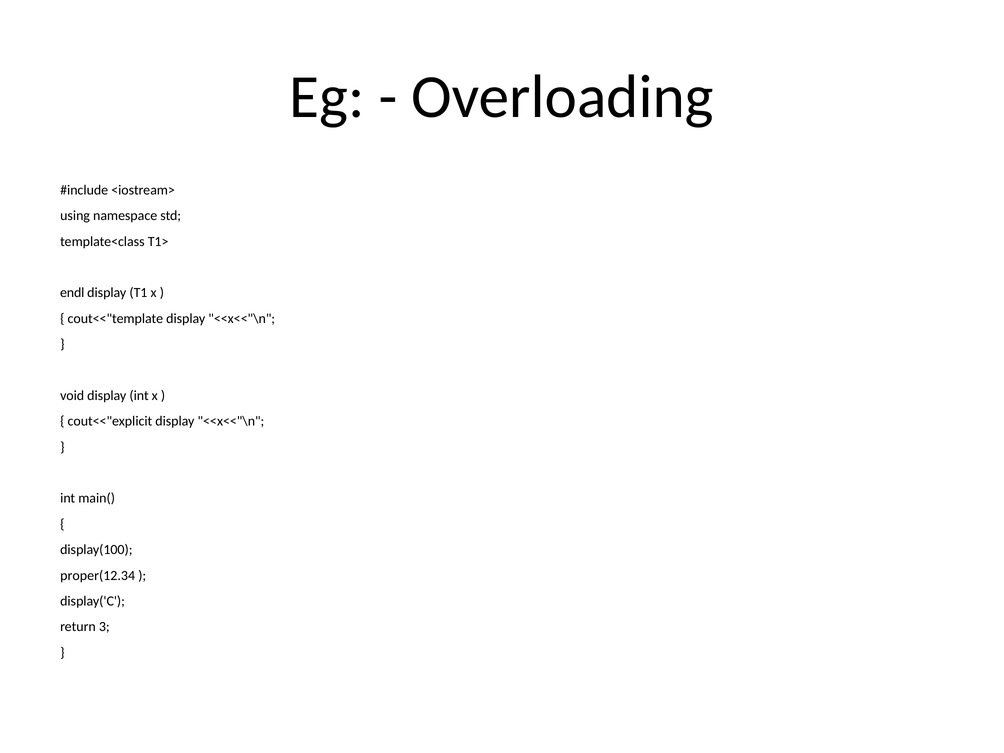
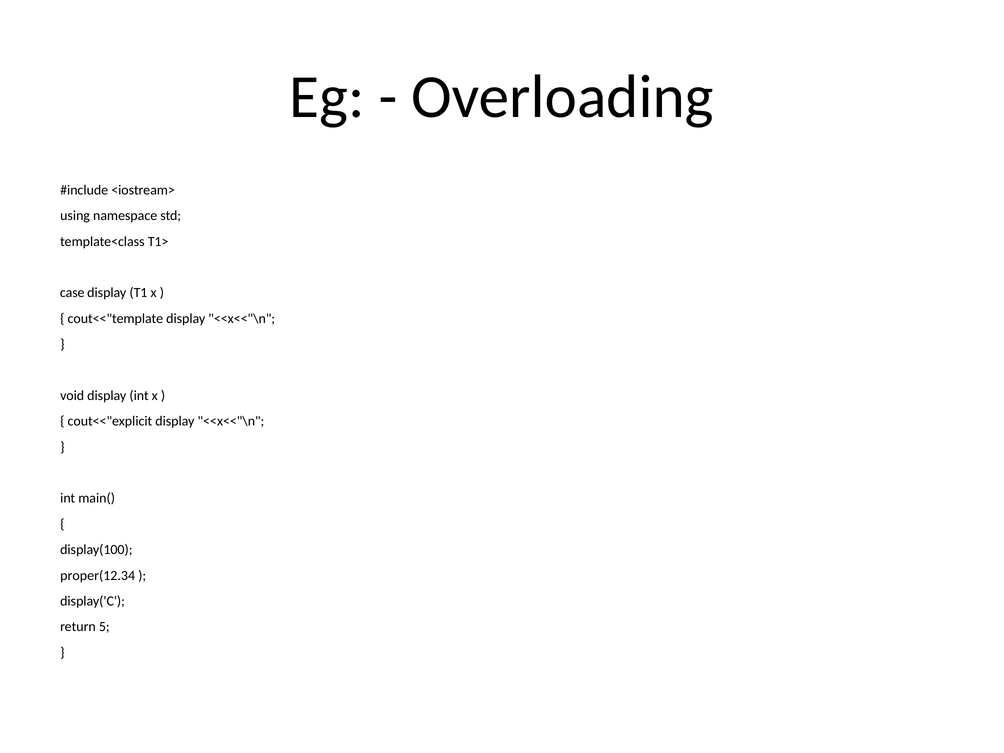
endl: endl -> case (72, 293)
3: 3 -> 5 (104, 627)
